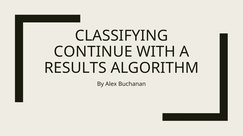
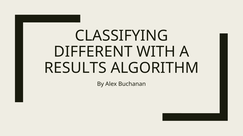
CONTINUE: CONTINUE -> DIFFERENT (93, 52)
